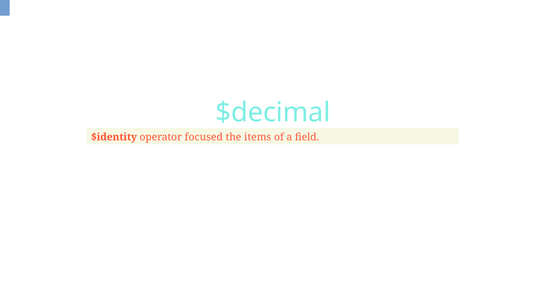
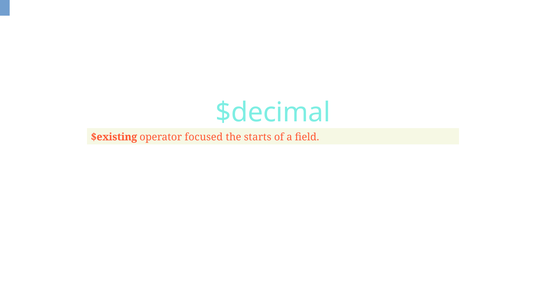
$identity: $identity -> $existing (114, 137)
items: items -> starts (258, 137)
